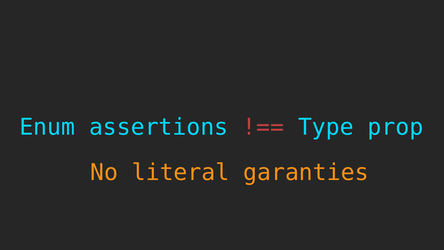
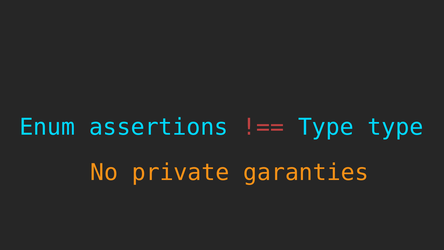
Type prop: prop -> type (395, 127)
literal: literal -> private (181, 172)
